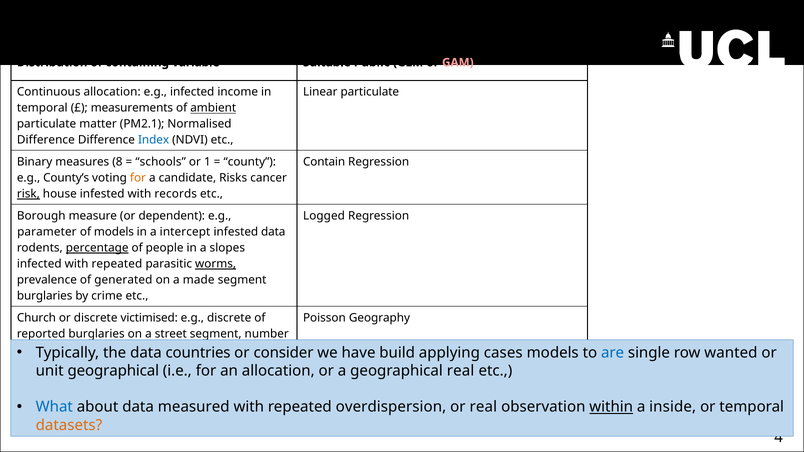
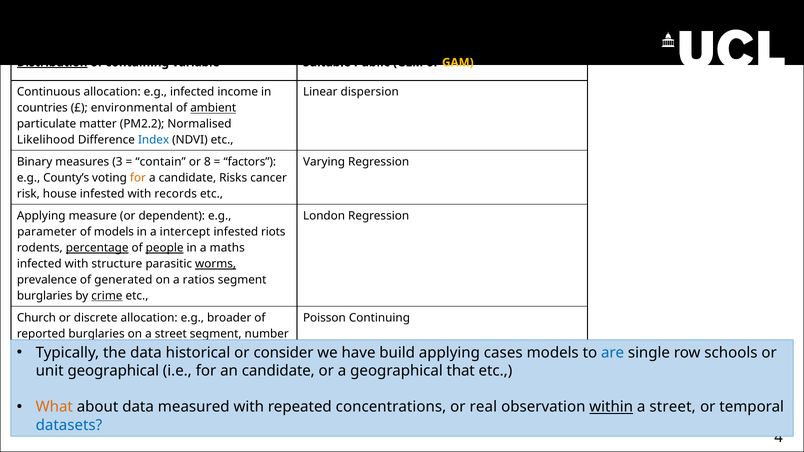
Distribution underline: none -> present (52, 62)
GAM colour: pink -> yellow (458, 62)
Linear particulate: particulate -> dispersion (370, 92)
temporal: temporal -> countries (42, 108)
measurements: measurements -> environmental (132, 108)
PM2.1: PM2.1 -> PM2.2 (142, 124)
Difference: Difference -> Likelihood (46, 140)
8: 8 -> 3 (117, 162)
schools: schools -> contain (161, 162)
1: 1 -> 8 (207, 162)
county: county -> factors (250, 162)
Contain: Contain -> Varying (324, 162)
risk underline: present -> none (28, 194)
Borough: Borough -> Applying (41, 216)
Logged: Logged -> London (324, 216)
infested data: data -> riots (273, 232)
people underline: none -> present (165, 248)
slopes: slopes -> maths (227, 248)
infected with repeated: repeated -> structure (117, 264)
made: made -> ratios (199, 280)
crime underline: none -> present (107, 296)
discrete victimised: victimised -> allocation (149, 318)
e.g discrete: discrete -> broader (229, 318)
Geography: Geography -> Continuing (379, 318)
countries: countries -> historical (198, 353)
row wanted: wanted -> schools (731, 353)
an allocation: allocation -> candidate (278, 371)
geographical real: real -> that (461, 371)
What colour: blue -> orange (54, 407)
overdispersion: overdispersion -> concentrations (391, 407)
inside: inside -> street (673, 407)
datasets colour: orange -> blue (69, 425)
